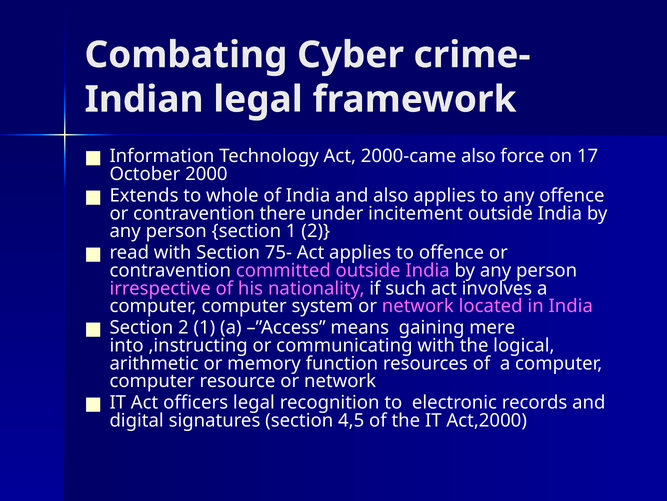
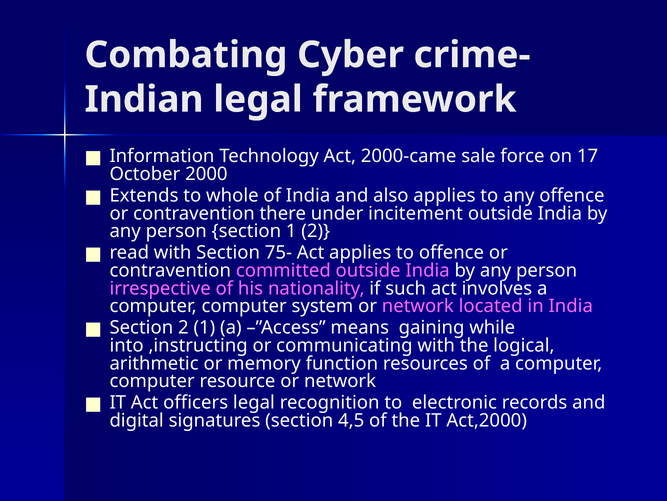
2000-came also: also -> sale (478, 156)
mere: mere -> while (492, 327)
